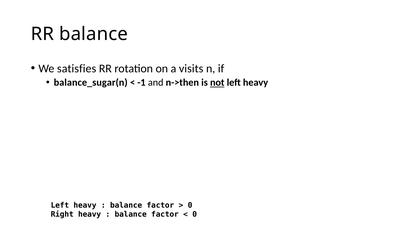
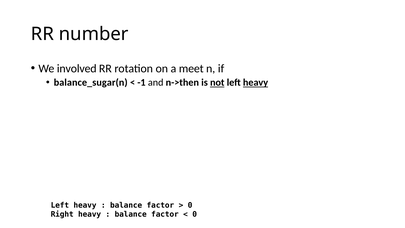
RR balance: balance -> number (94, 34)
satisfies: satisfies -> involved (77, 68)
visits: visits -> meet (191, 68)
heavy underline: none -> present (256, 82)
